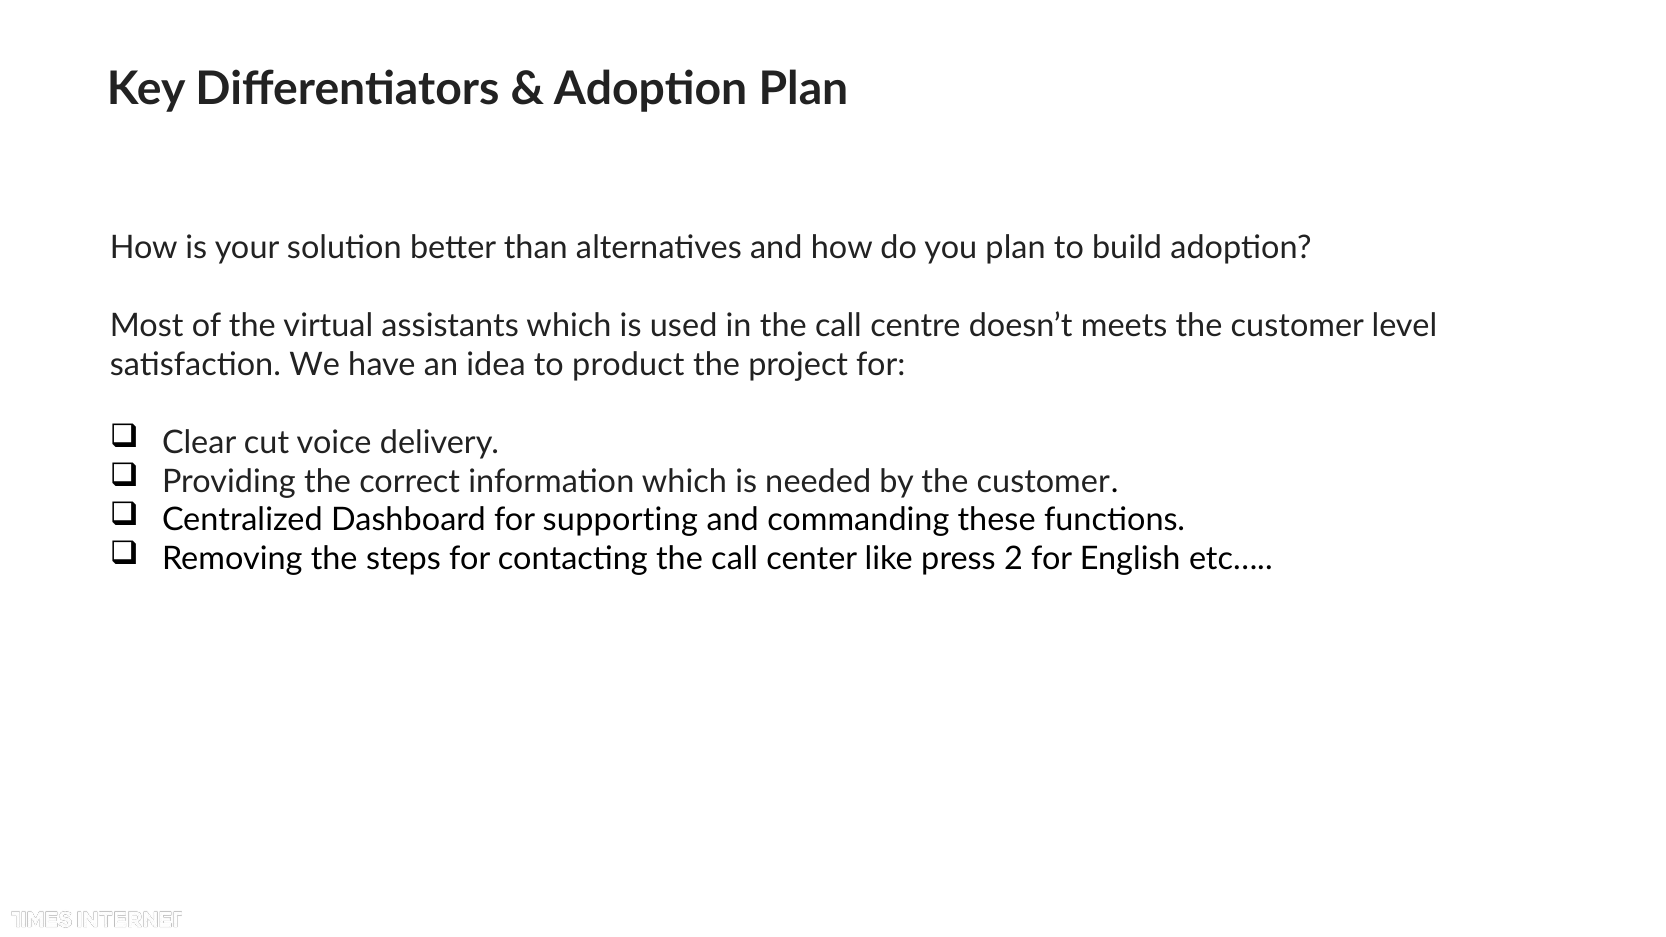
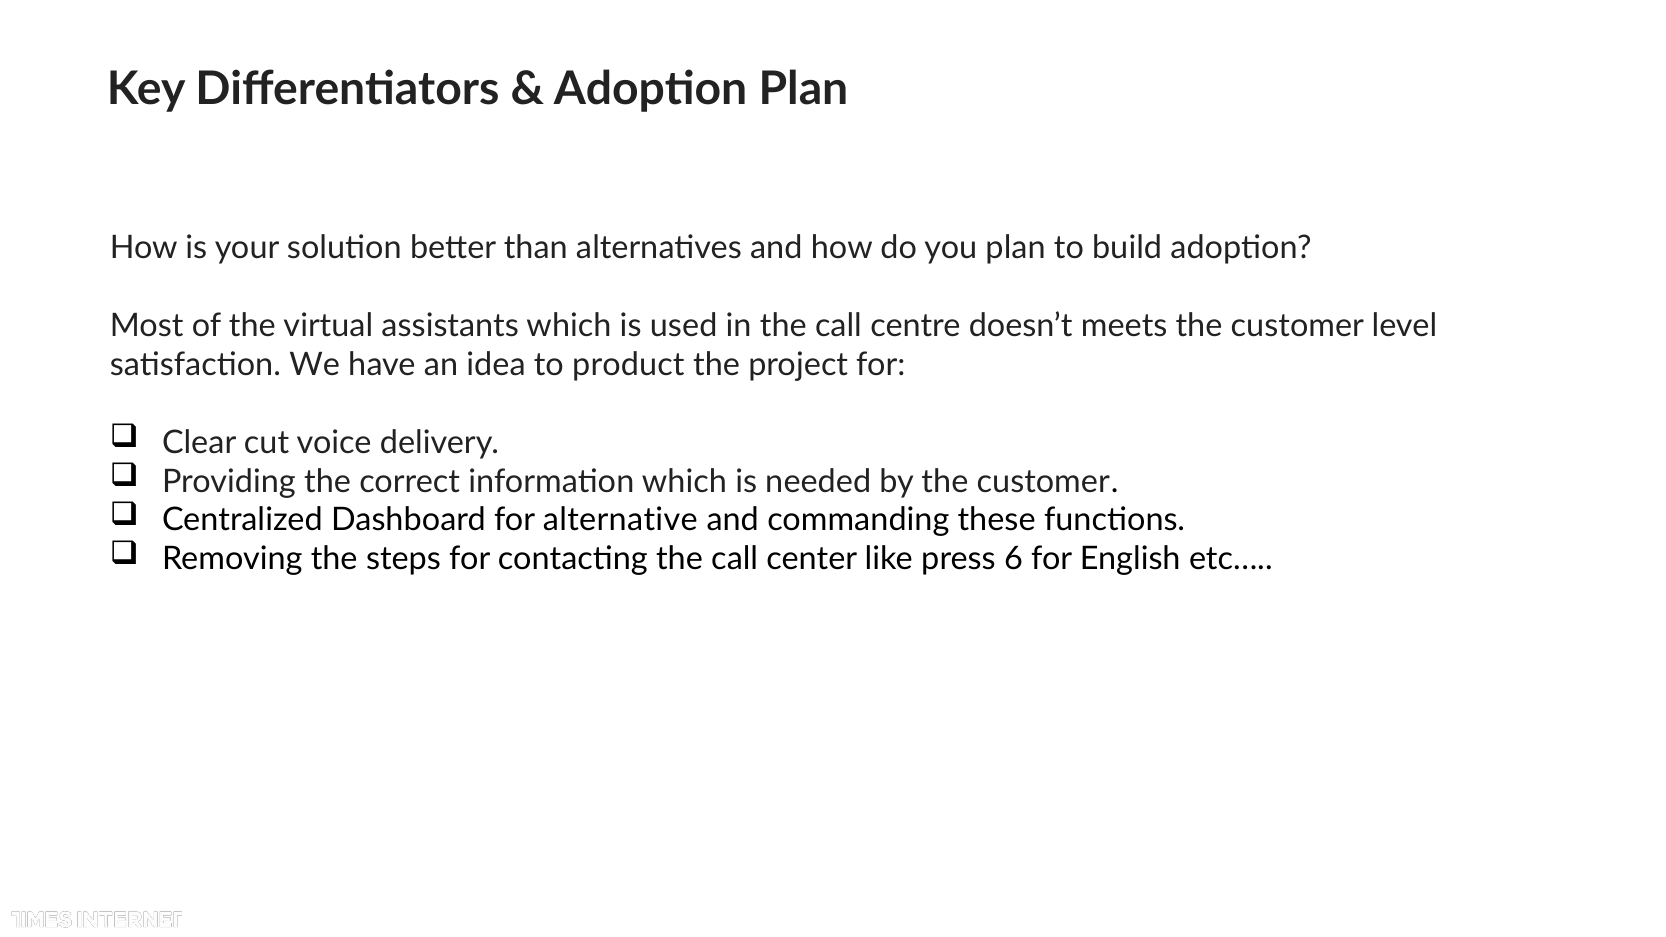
supporting: supporting -> alternative (620, 520)
2: 2 -> 6 (1013, 559)
